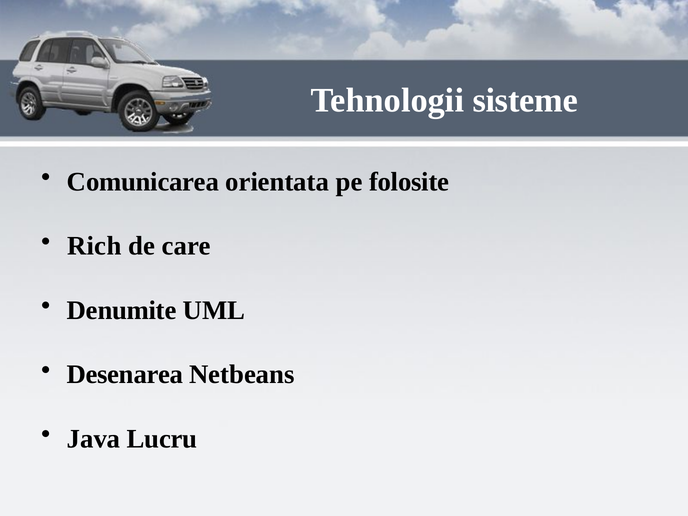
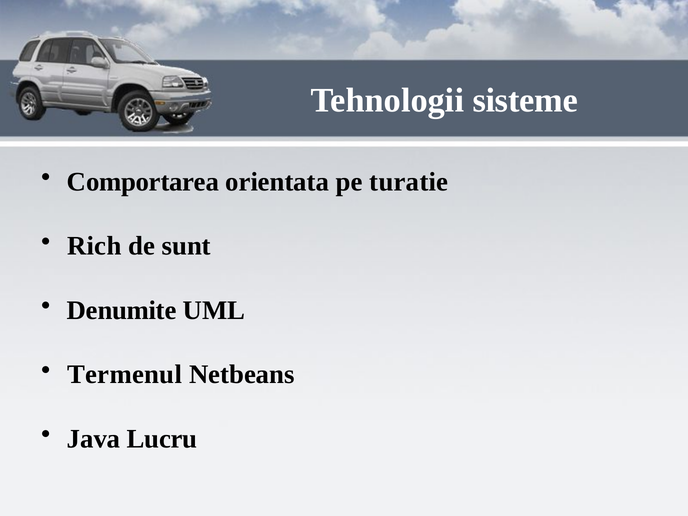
Comunicarea: Comunicarea -> Comportarea (143, 182)
folosite: folosite -> turatie (409, 182)
care: care -> sunt (186, 246)
Desenarea: Desenarea -> Termenul (125, 375)
